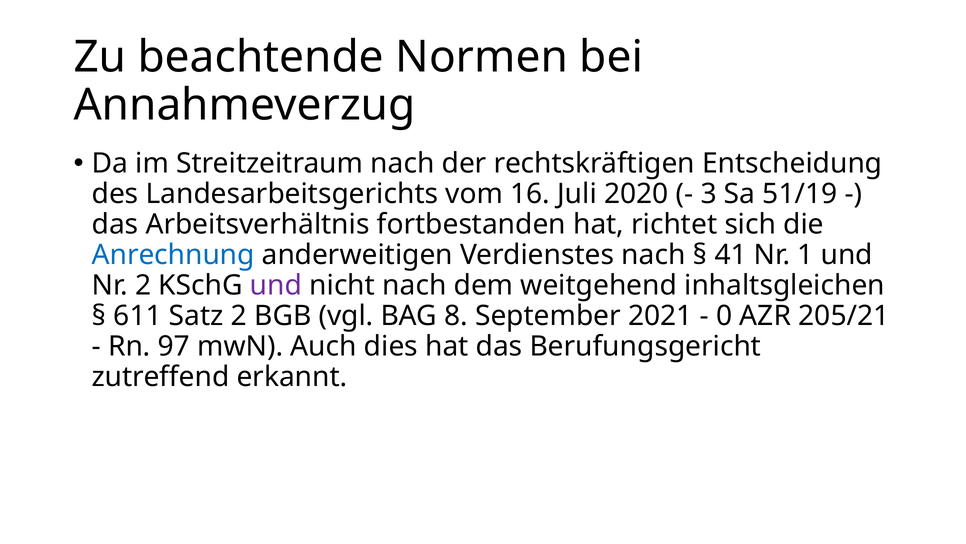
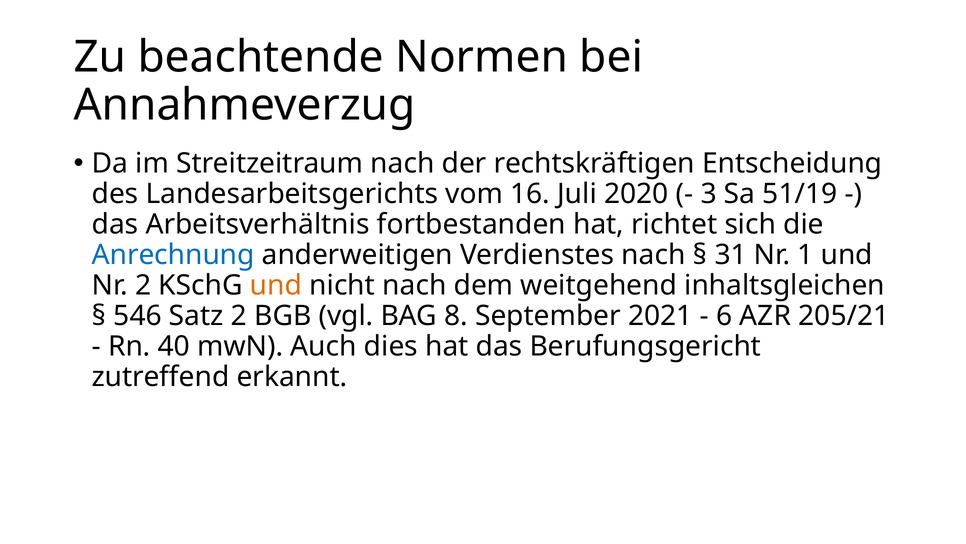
41: 41 -> 31 (731, 255)
und colour: purple -> orange (276, 285)
611: 611 -> 546 (138, 315)
0: 0 -> 6 (724, 315)
97: 97 -> 40 (174, 346)
